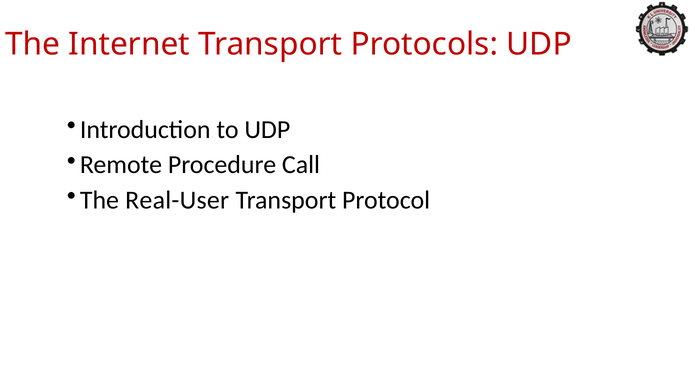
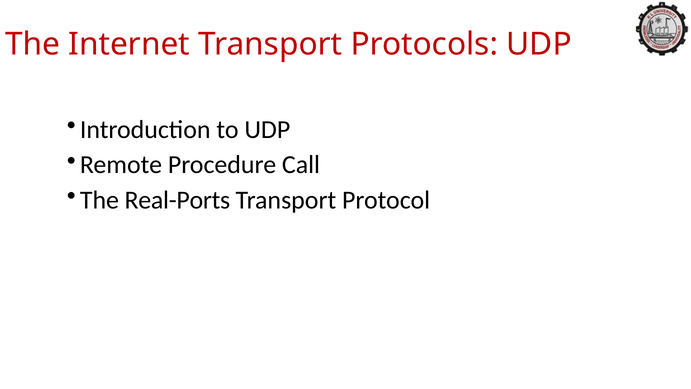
Real-User: Real-User -> Real-Ports (177, 200)
